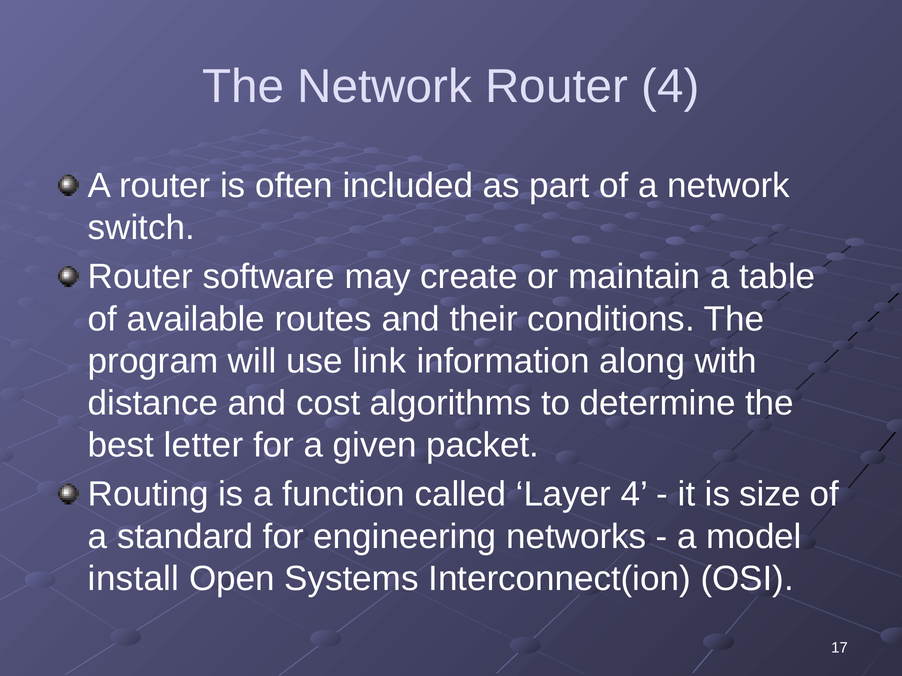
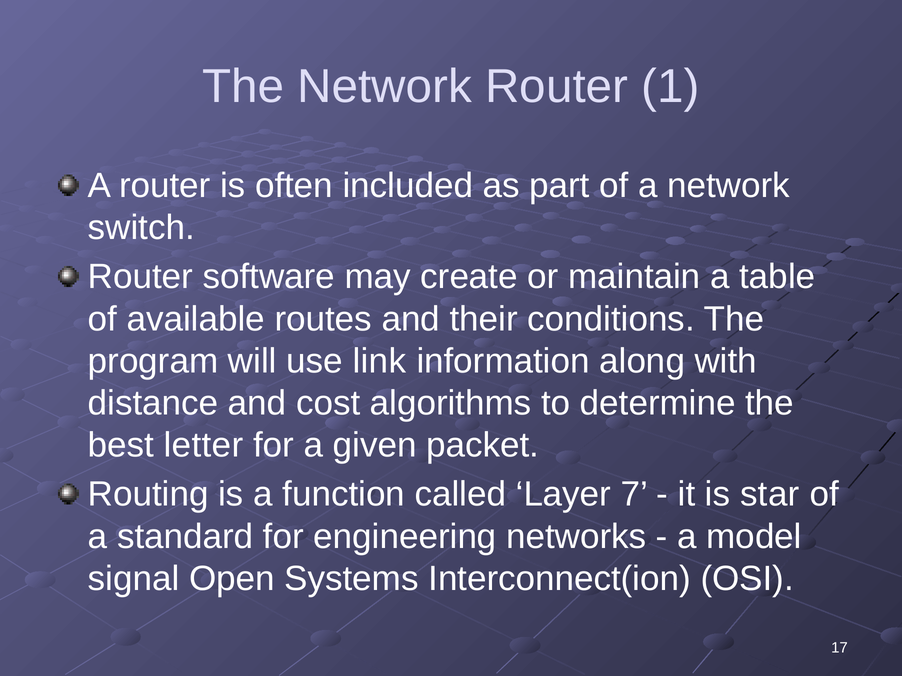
Router 4: 4 -> 1 (670, 87)
Layer 4: 4 -> 7 (634, 495)
size: size -> star (770, 495)
install: install -> signal (134, 579)
